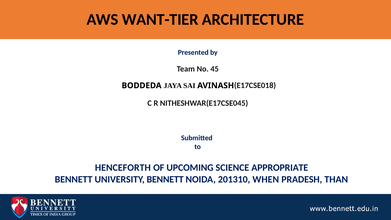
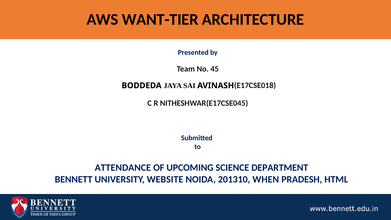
HENCEFORTH: HENCEFORTH -> ATTENDANCE (123, 168)
APPROPRIATE: APPROPRIATE -> DEPARTMENT (280, 168)
UNIVERSITY BENNETT: BENNETT -> WEBSITE (165, 179)
THAN: THAN -> HTML (336, 179)
